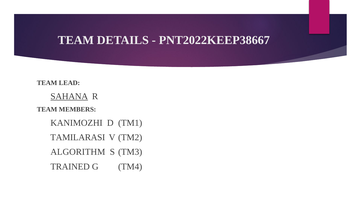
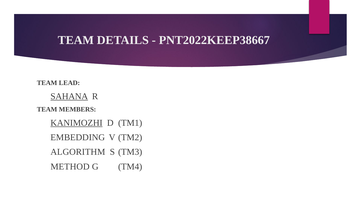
KANIMOZHI underline: none -> present (76, 123)
TAMILARASI: TAMILARASI -> EMBEDDING (78, 137)
TRAINED: TRAINED -> METHOD (70, 167)
